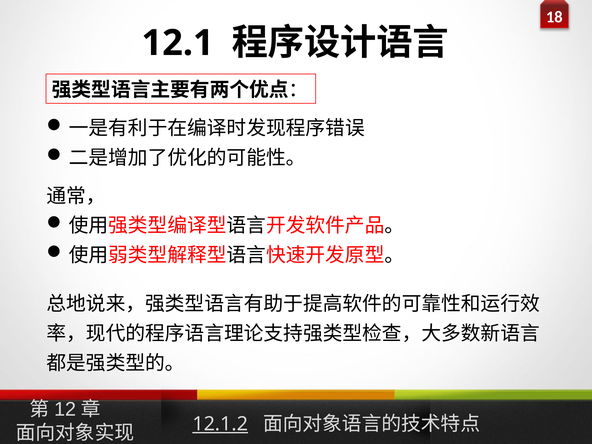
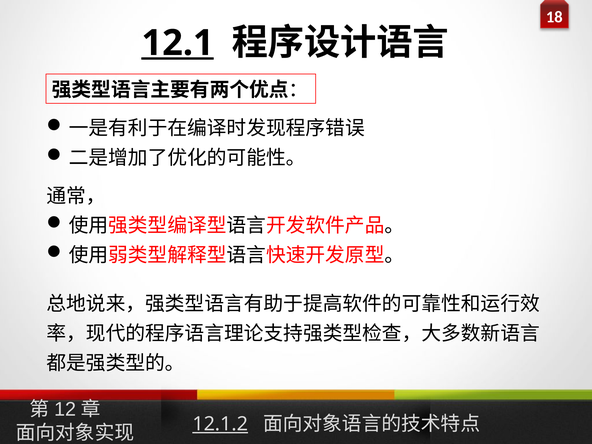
12.1 underline: none -> present (178, 43)
